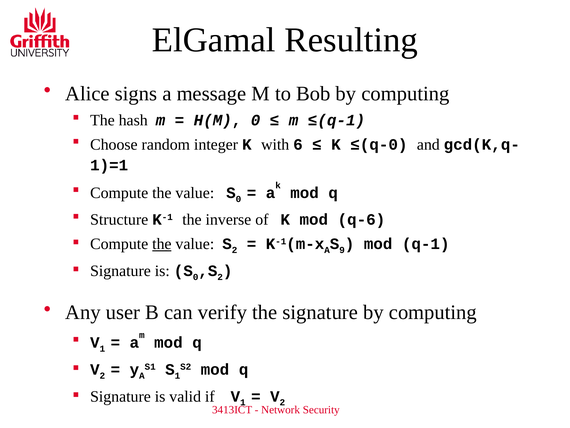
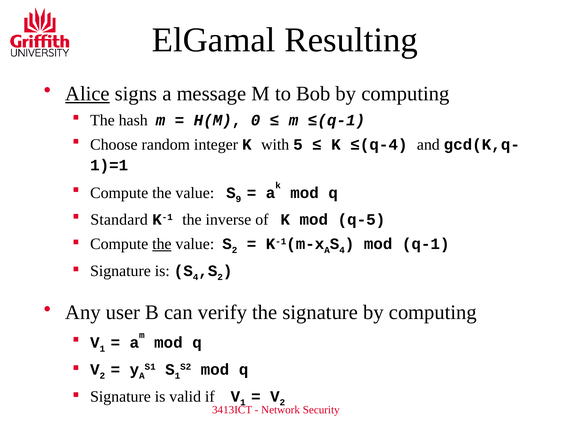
Alice underline: none -> present (87, 94)
6: 6 -> 5 (298, 144)
≤(q-0: ≤(q-0 -> ≤(q-4 (379, 144)
0: 0 -> 9 (239, 199)
Structure: Structure -> Standard (119, 219)
q-6: q-6 -> q-5 (361, 219)
9: 9 -> 4 (342, 250)
0: 0 -> 4 (196, 277)
